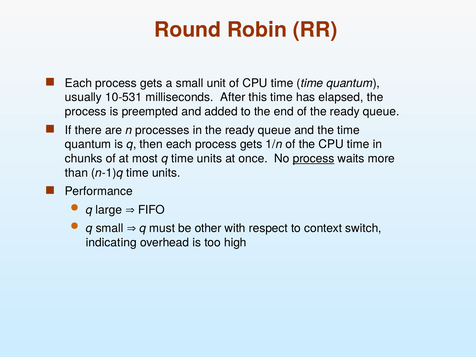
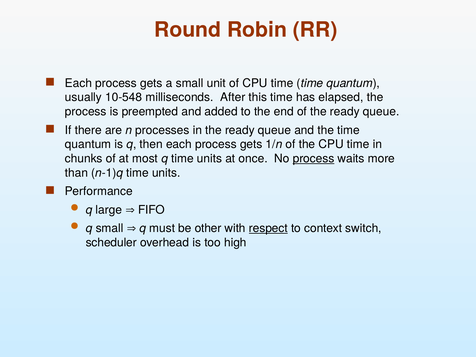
10-531: 10-531 -> 10-548 (124, 97)
respect underline: none -> present (268, 228)
indicating: indicating -> scheduler (111, 243)
